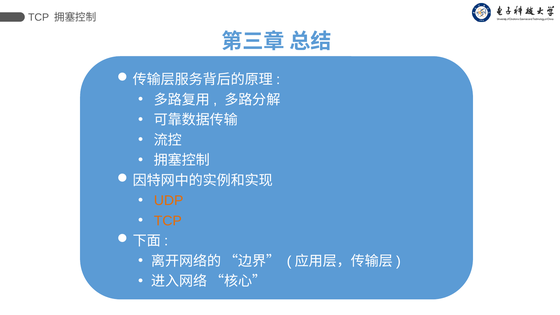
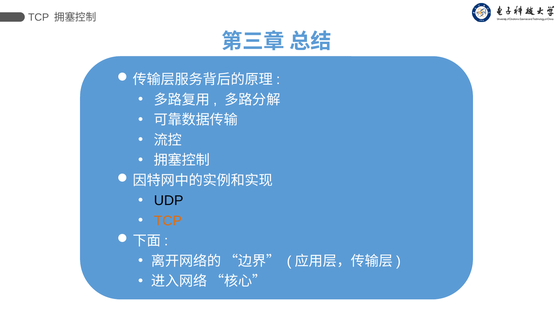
UDP colour: orange -> black (169, 201)
